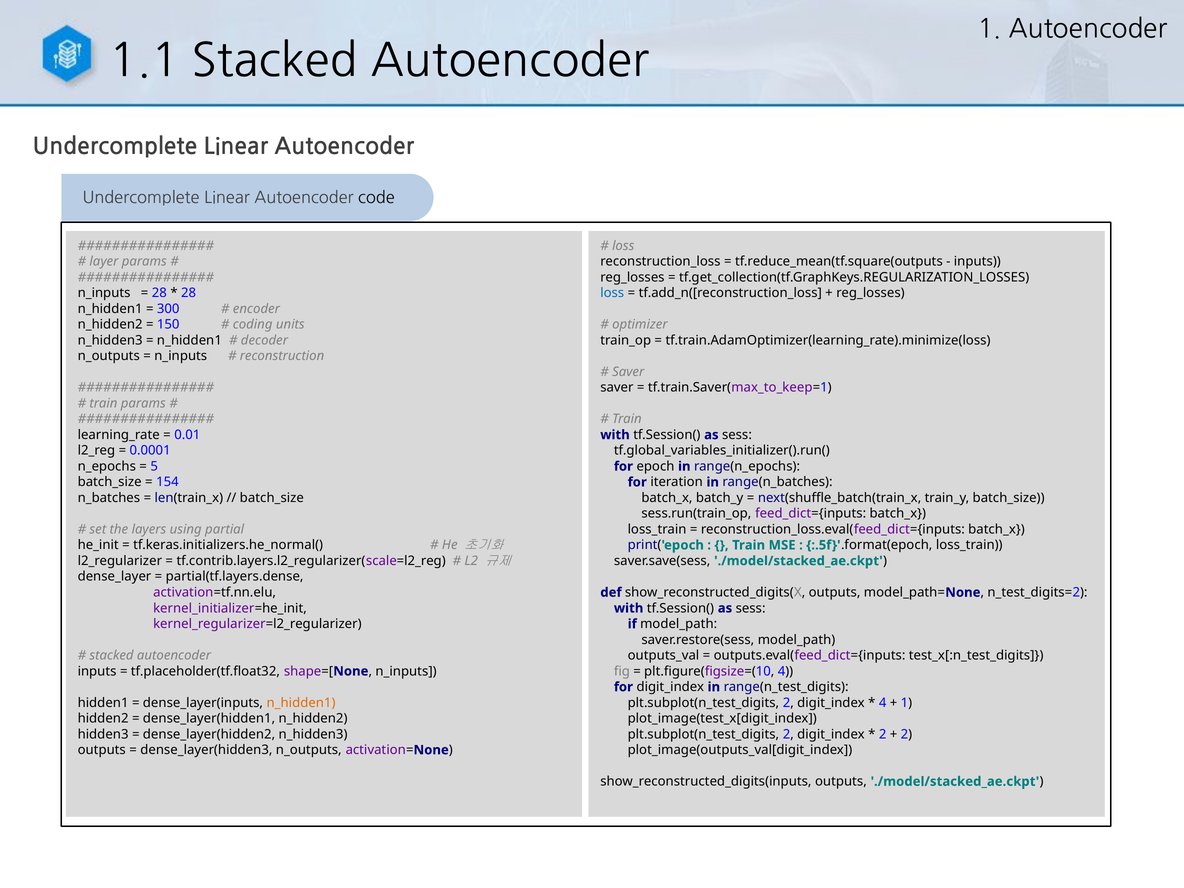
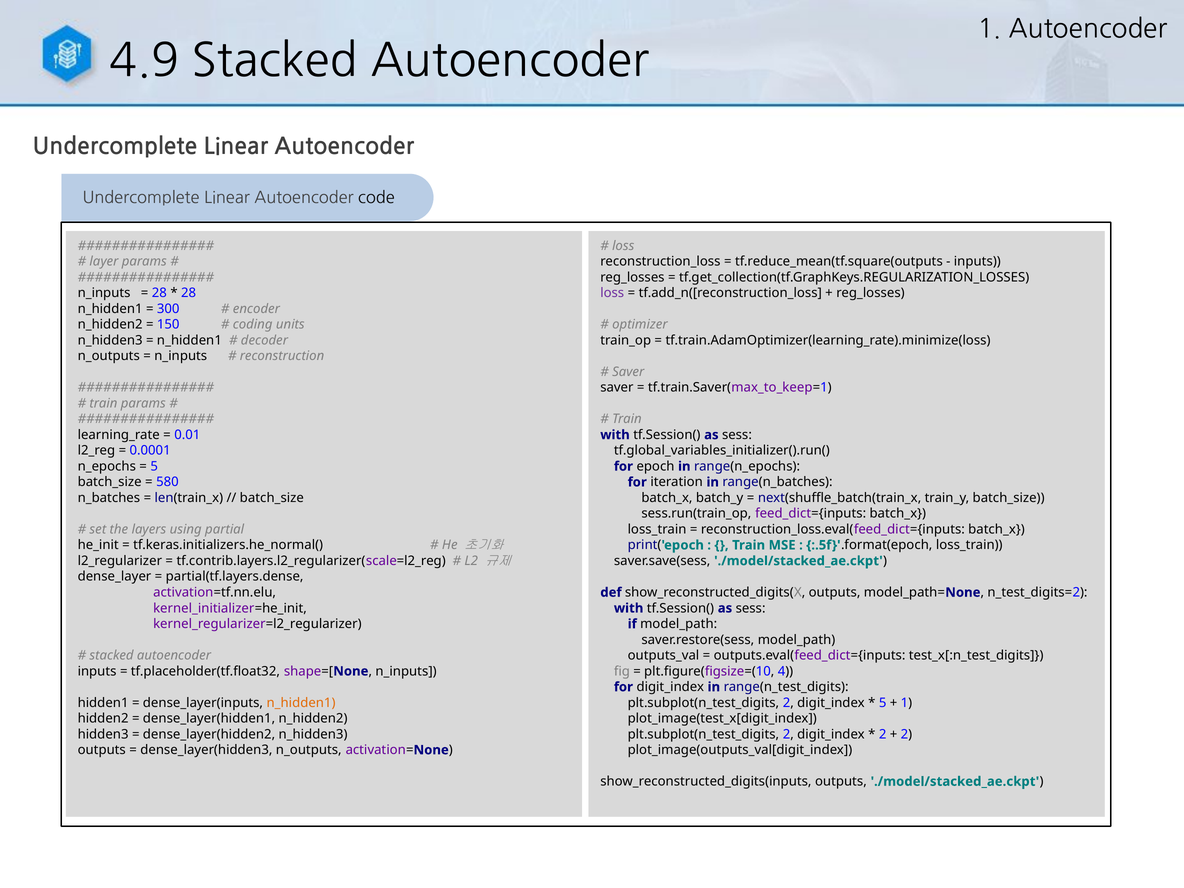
1.1: 1.1 -> 4.9 (144, 61)
loss colour: blue -> purple (612, 293)
154: 154 -> 580 (167, 482)
4: 4 -> 5 (883, 703)
